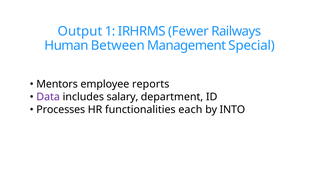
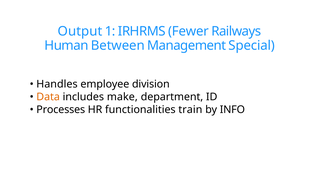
Mentors: Mentors -> Handles (57, 84)
reports: reports -> division (151, 84)
Data colour: purple -> orange (48, 97)
salary: salary -> make (122, 97)
each: each -> train (190, 110)
INTO: INTO -> INFO (232, 110)
